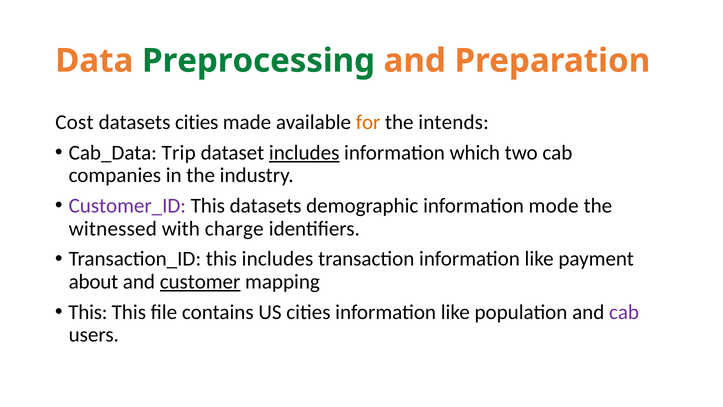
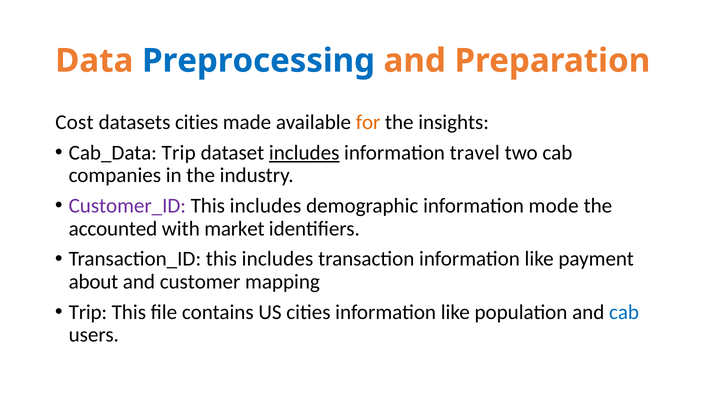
Preprocessing colour: green -> blue (259, 61)
intends: intends -> insights (454, 122)
which: which -> travel (475, 153)
datasets: datasets -> includes (265, 206)
witnessed: witnessed -> accounted (113, 228)
charge: charge -> market (234, 228)
customer underline: present -> none (200, 282)
This: This -> Trip (88, 312)
cab colour: purple -> blue (624, 312)
